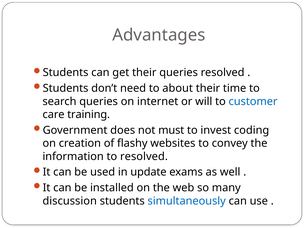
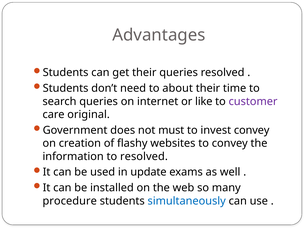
will: will -> like (204, 101)
customer colour: blue -> purple (253, 101)
training: training -> original (89, 115)
invest coding: coding -> convey (252, 130)
discussion: discussion -> procedure (70, 201)
